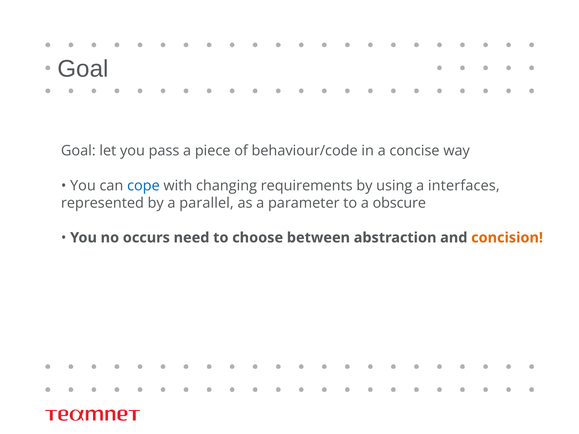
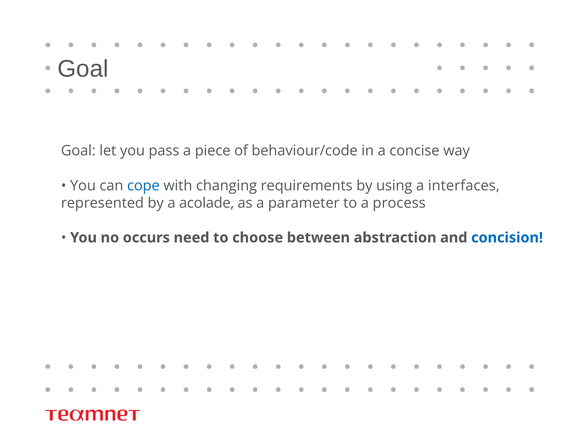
parallel: parallel -> acolade (207, 203)
obscure: obscure -> process (399, 203)
concision colour: orange -> blue (507, 238)
